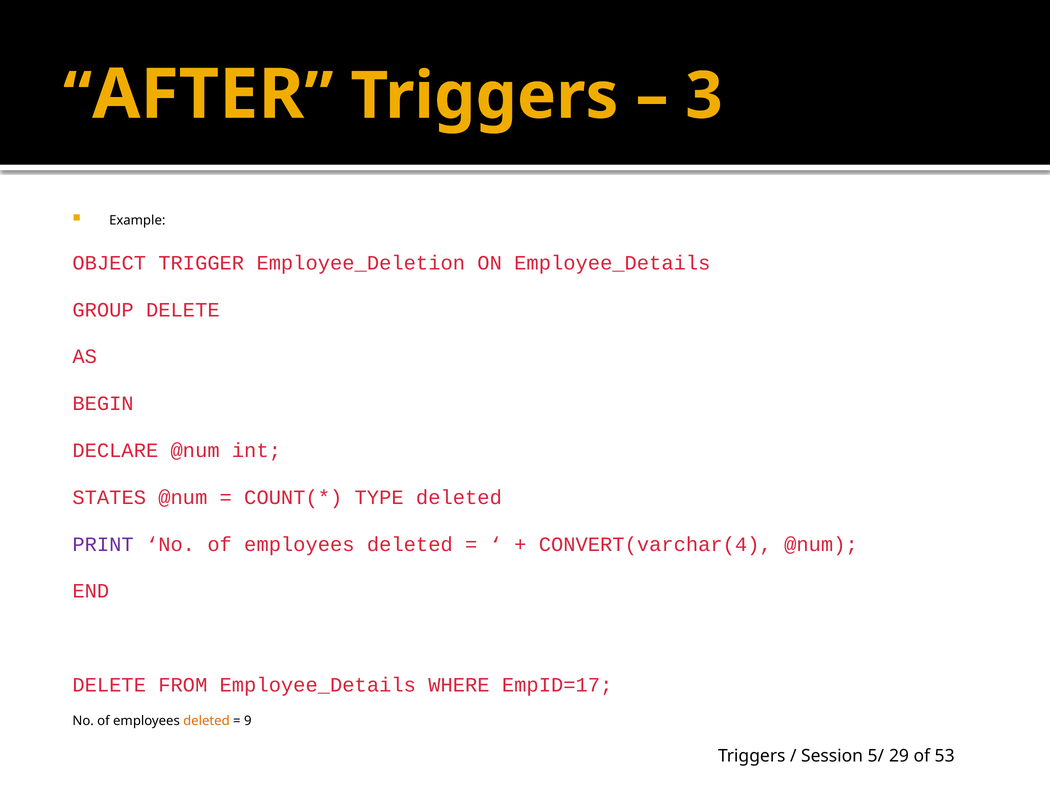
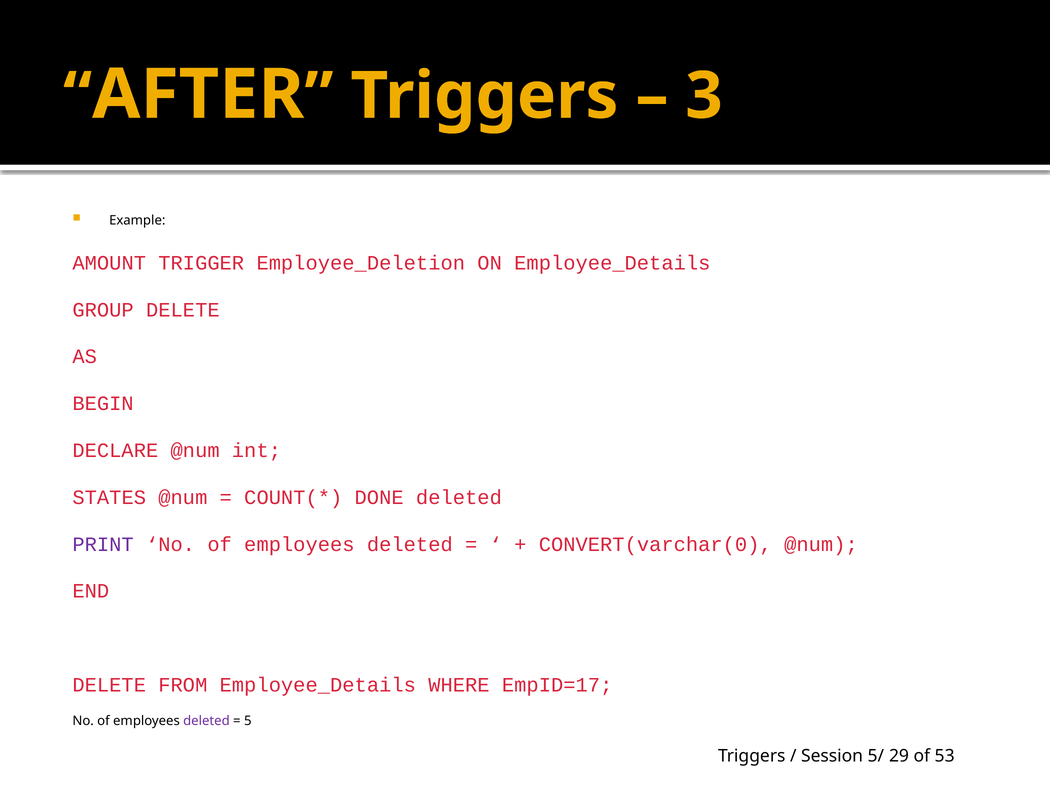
OBJECT: OBJECT -> AMOUNT (109, 263)
TYPE: TYPE -> DONE (379, 497)
CONVERT(varchar(4: CONVERT(varchar(4 -> CONVERT(varchar(0 (655, 544)
deleted colour: orange -> purple (206, 720)
9: 9 -> 5 (248, 720)
